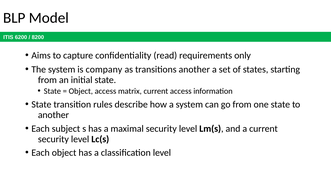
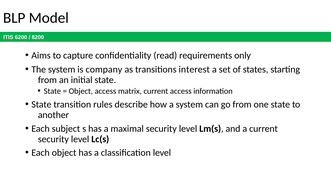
transitions another: another -> interest (194, 70)
